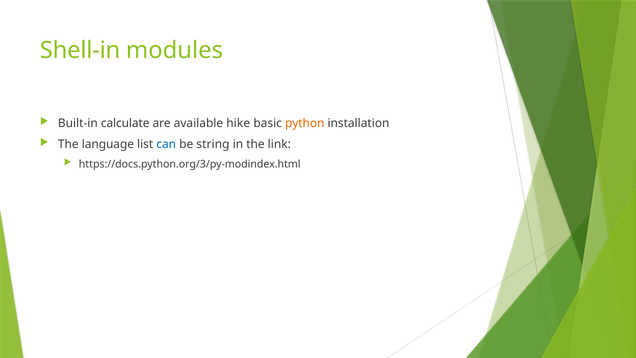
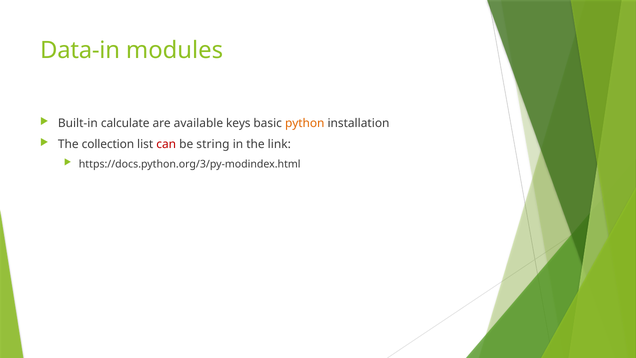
Shell-in: Shell-in -> Data-in (80, 50)
hike: hike -> keys (238, 123)
language: language -> collection (108, 144)
can colour: blue -> red (166, 144)
